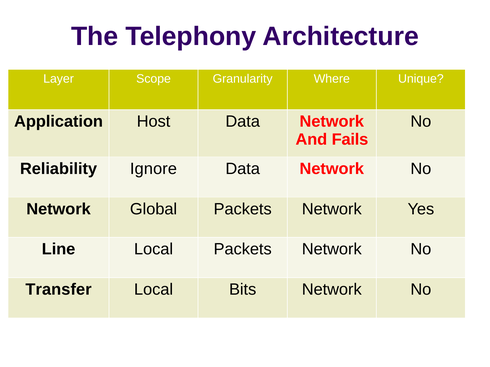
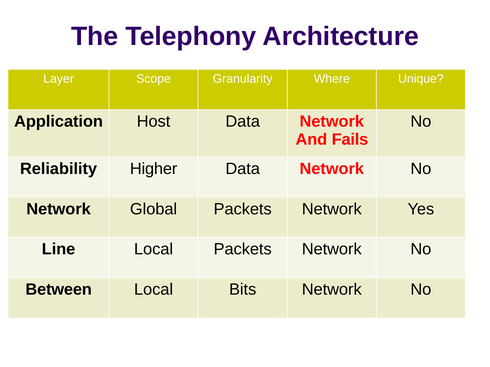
Ignore: Ignore -> Higher (154, 169)
Transfer: Transfer -> Between (59, 290)
